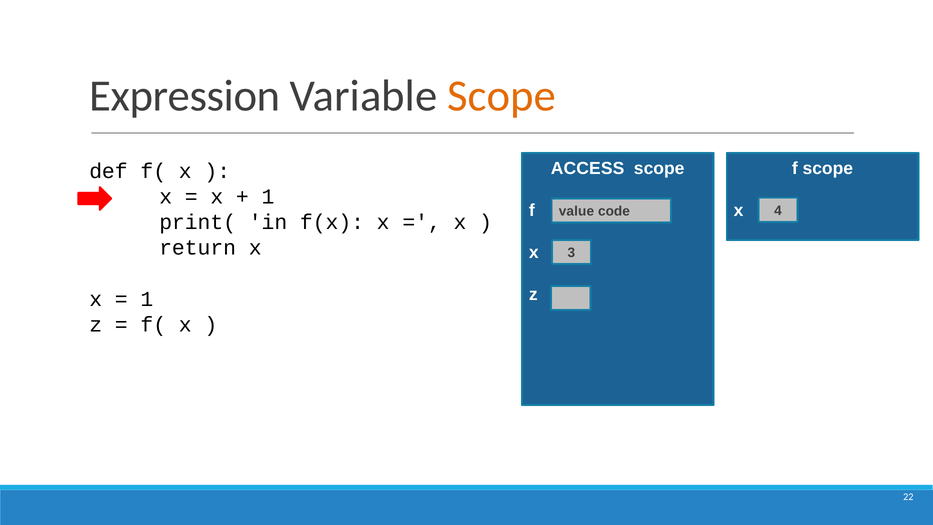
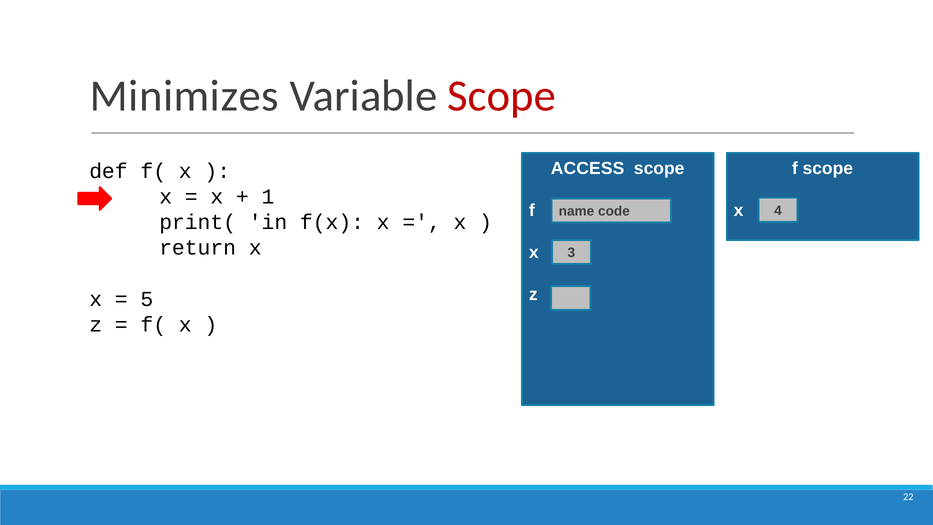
Expression: Expression -> Minimizes (184, 96)
Scope colour: orange -> red (502, 96)
value: value -> name (577, 211)
1: 1 -> 5 (147, 299)
